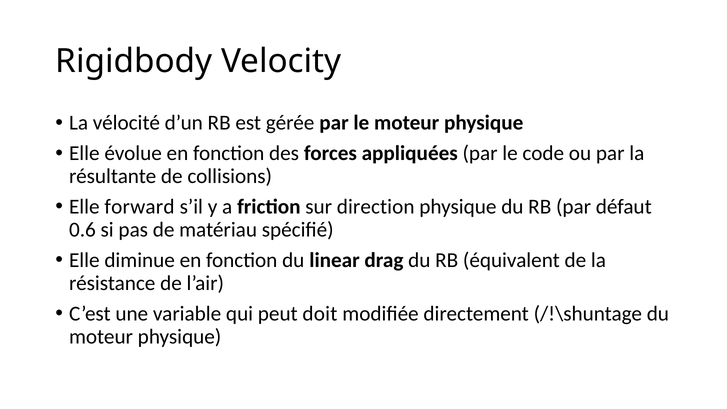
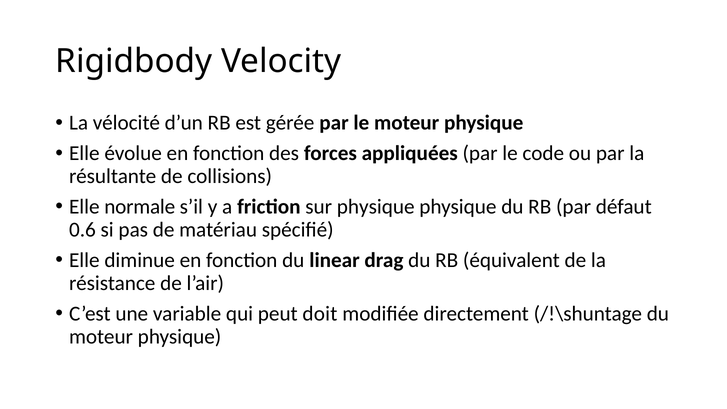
forward: forward -> normale (140, 207)
sur direction: direction -> physique (376, 207)
